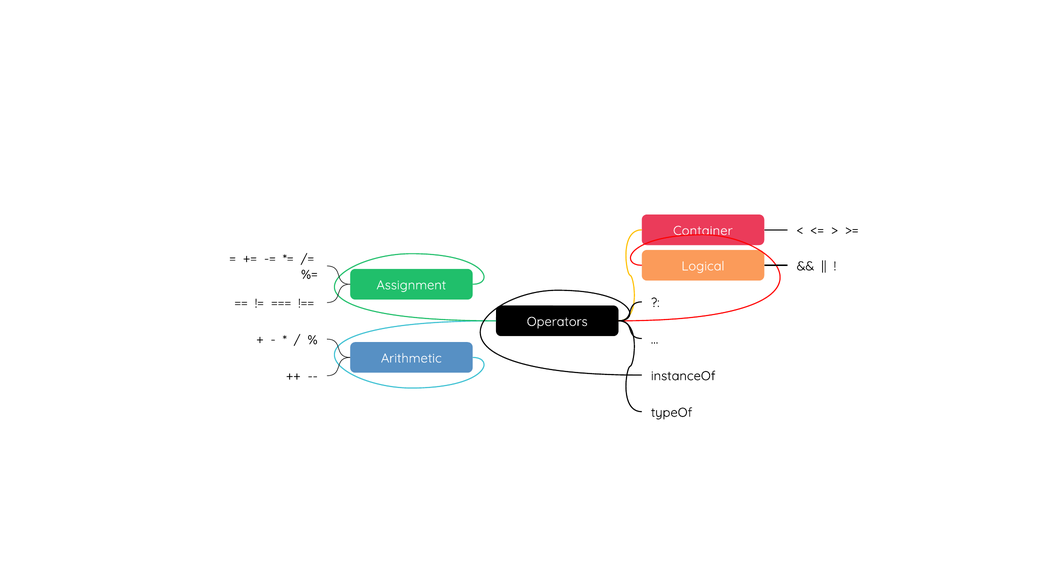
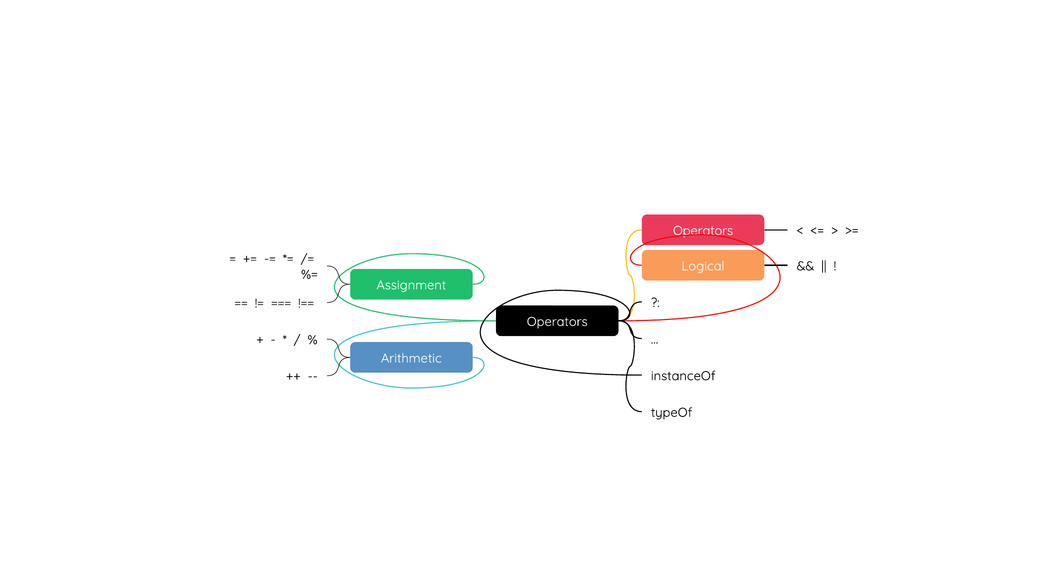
Container: Container -> Operators (703, 231)
